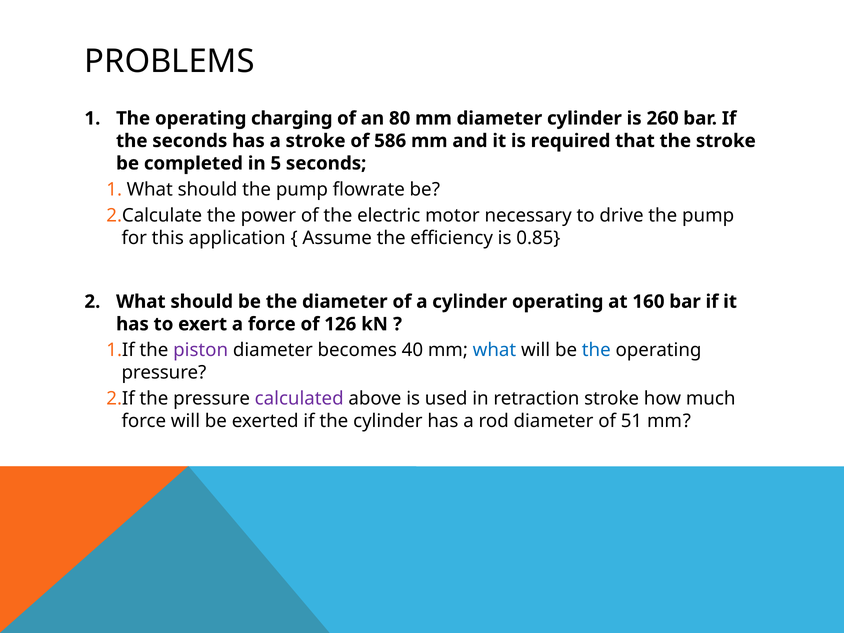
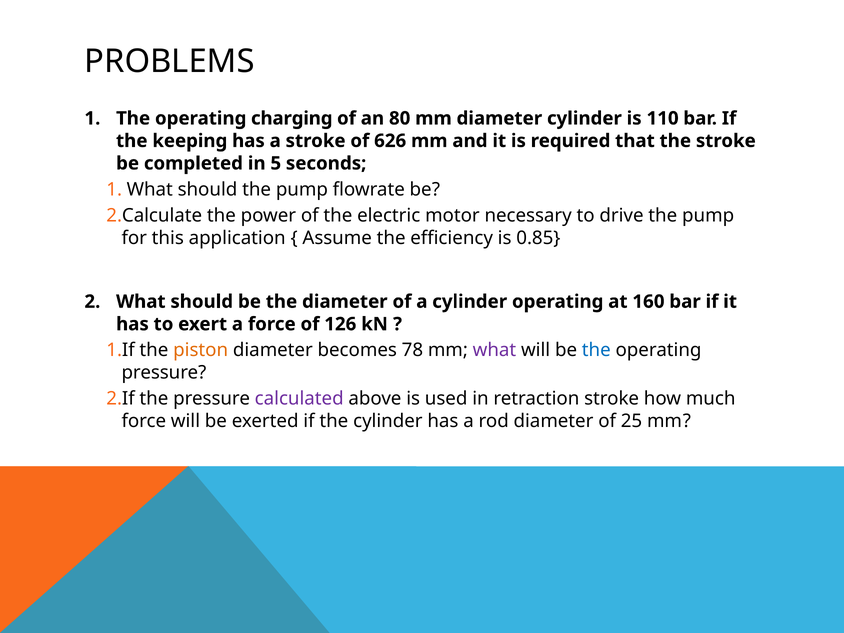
260: 260 -> 110 (663, 118)
the seconds: seconds -> keeping (190, 141)
586: 586 -> 626 (390, 141)
piston colour: purple -> orange (201, 350)
40: 40 -> 78 (412, 350)
what colour: blue -> purple (494, 350)
51: 51 -> 25 (631, 421)
